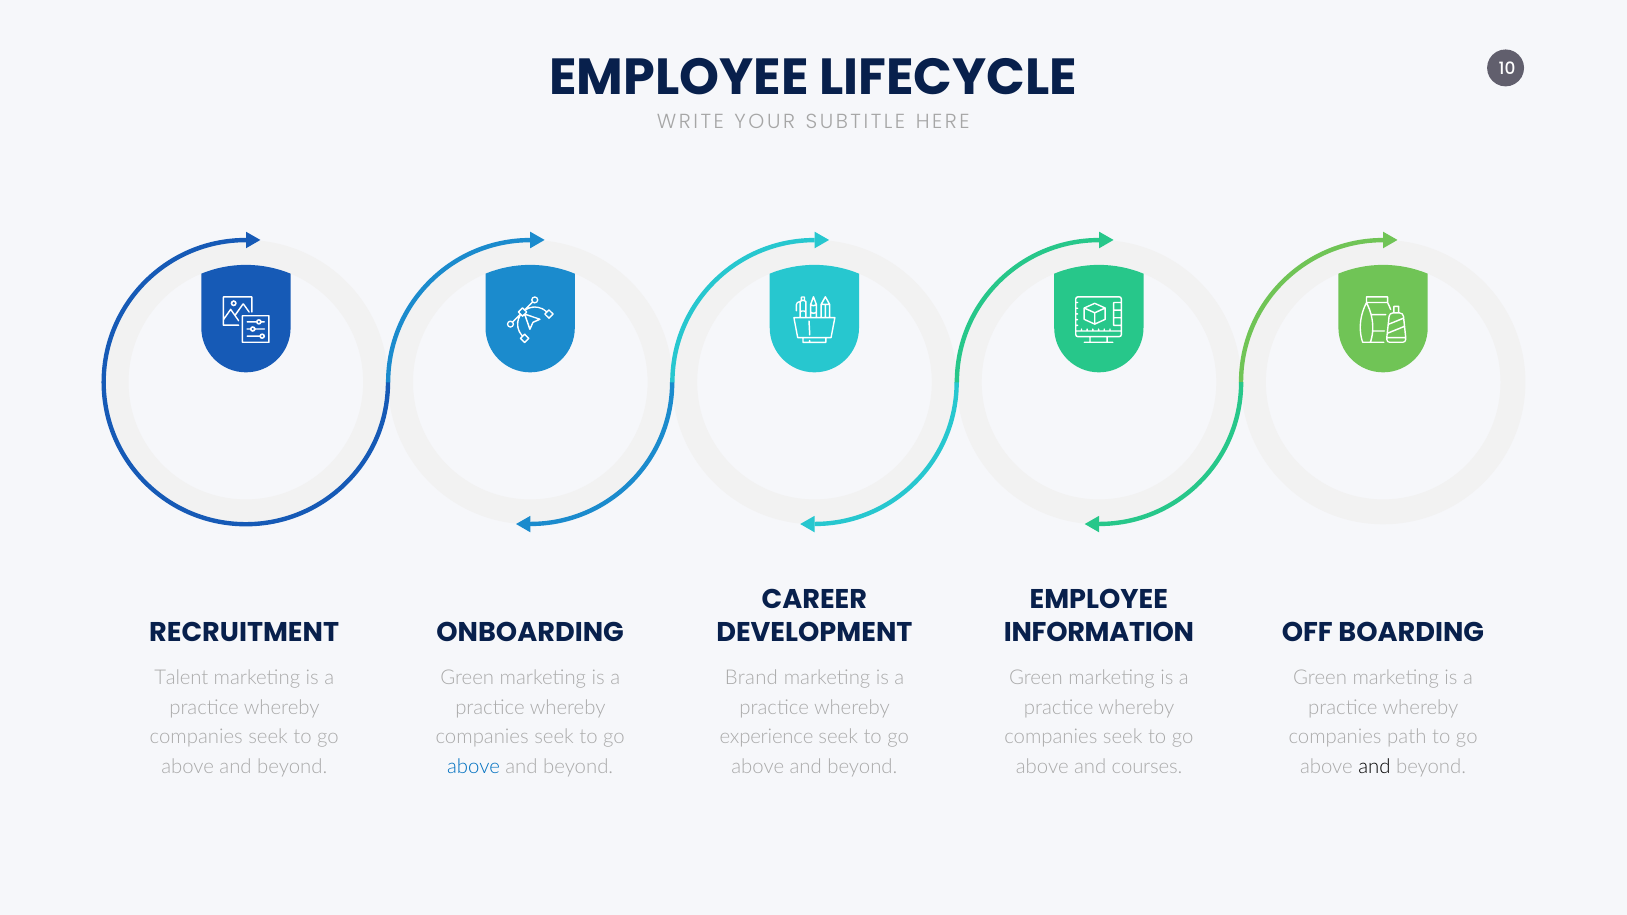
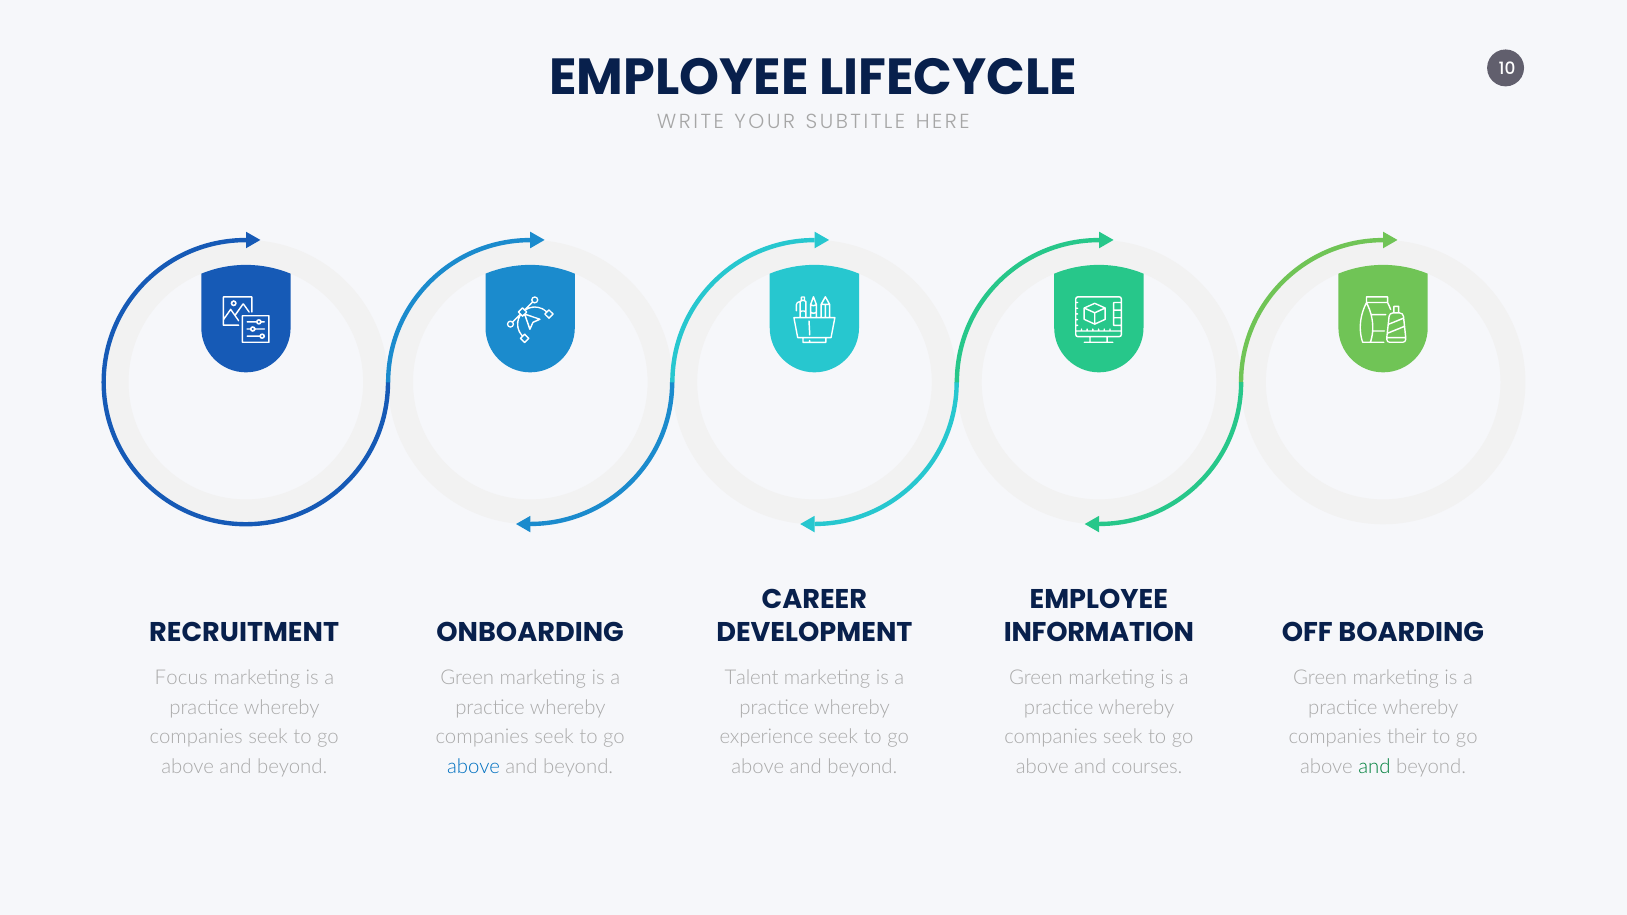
Talent: Talent -> Focus (181, 678)
Brand: Brand -> Talent (752, 678)
path: path -> their (1407, 737)
and colour: black -> green (1374, 767)
